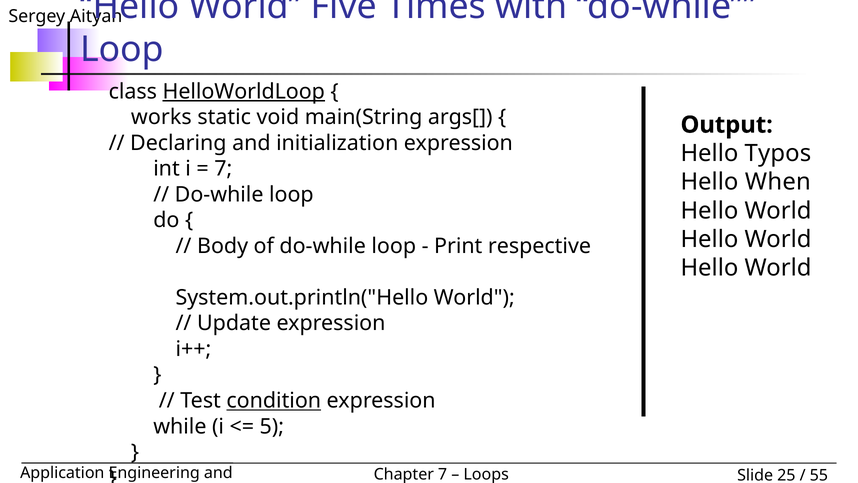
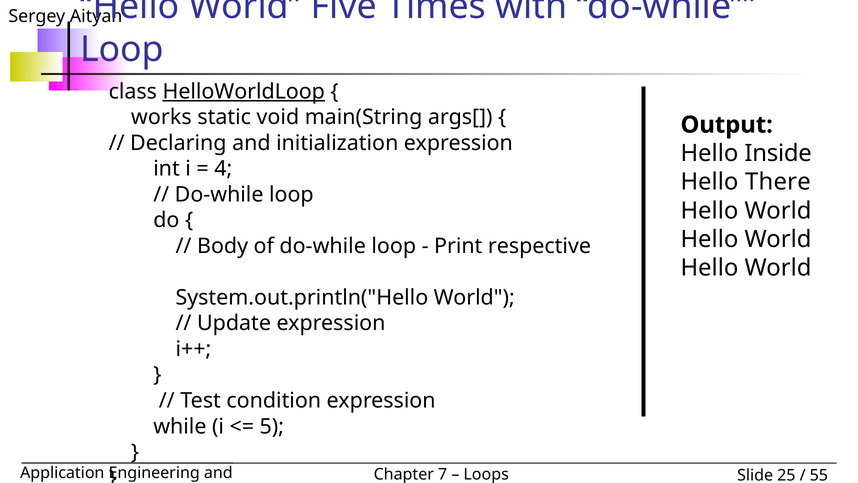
Typos: Typos -> Inside (778, 153)
7: 7 -> 4 (223, 169)
When: When -> There (778, 182)
condition underline: present -> none (274, 400)
